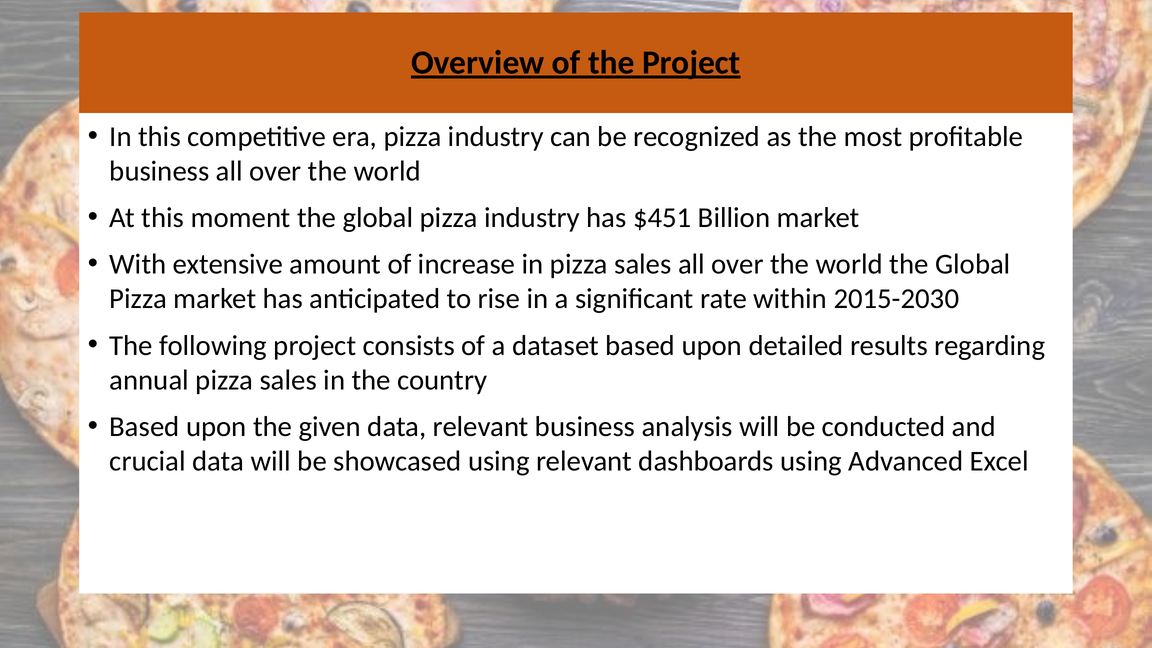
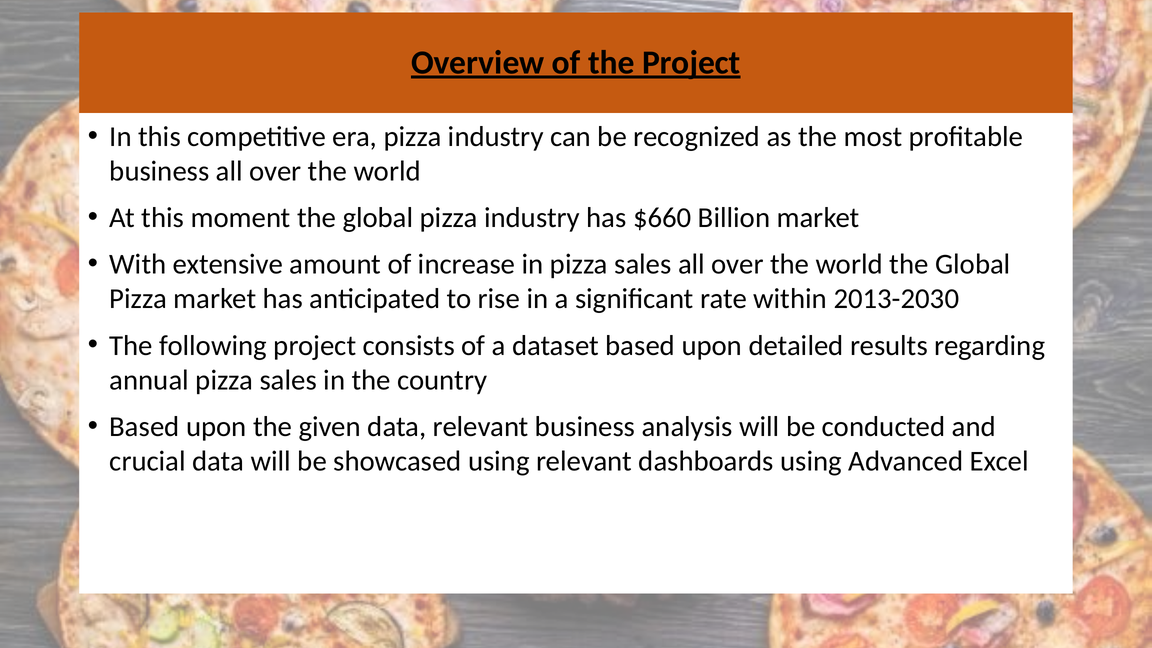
$451: $451 -> $660 (662, 218)
2015-2030: 2015-2030 -> 2013-2030 (896, 299)
